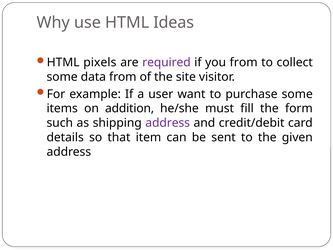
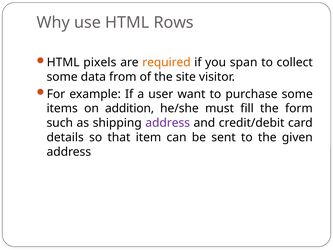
Ideas: Ideas -> Rows (174, 22)
required colour: purple -> orange (166, 62)
you from: from -> span (244, 62)
